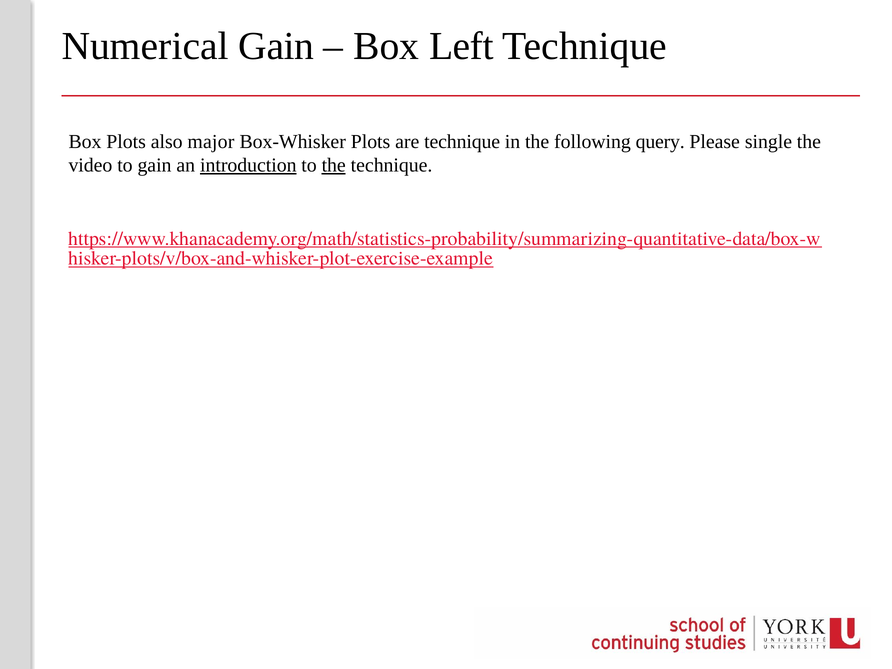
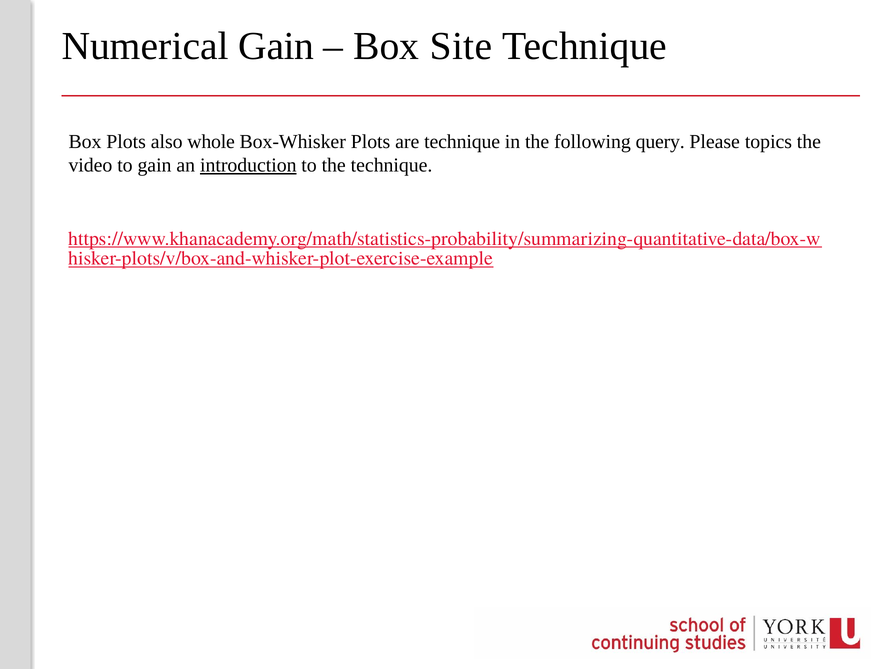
Left: Left -> Site (461, 46)
major: major -> whole (211, 141)
single: single -> topics (768, 141)
the underline: present -> none (334, 165)
